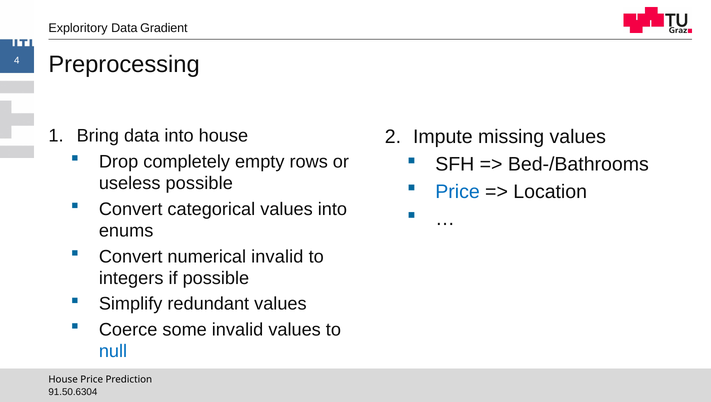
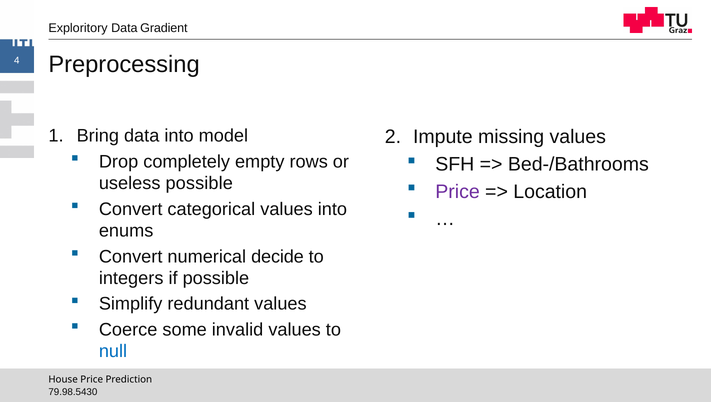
into house: house -> model (223, 136)
Price colour: blue -> purple (458, 192)
numerical invalid: invalid -> decide (277, 257)
91.50.6304: 91.50.6304 -> 79.98.5430 (73, 392)
